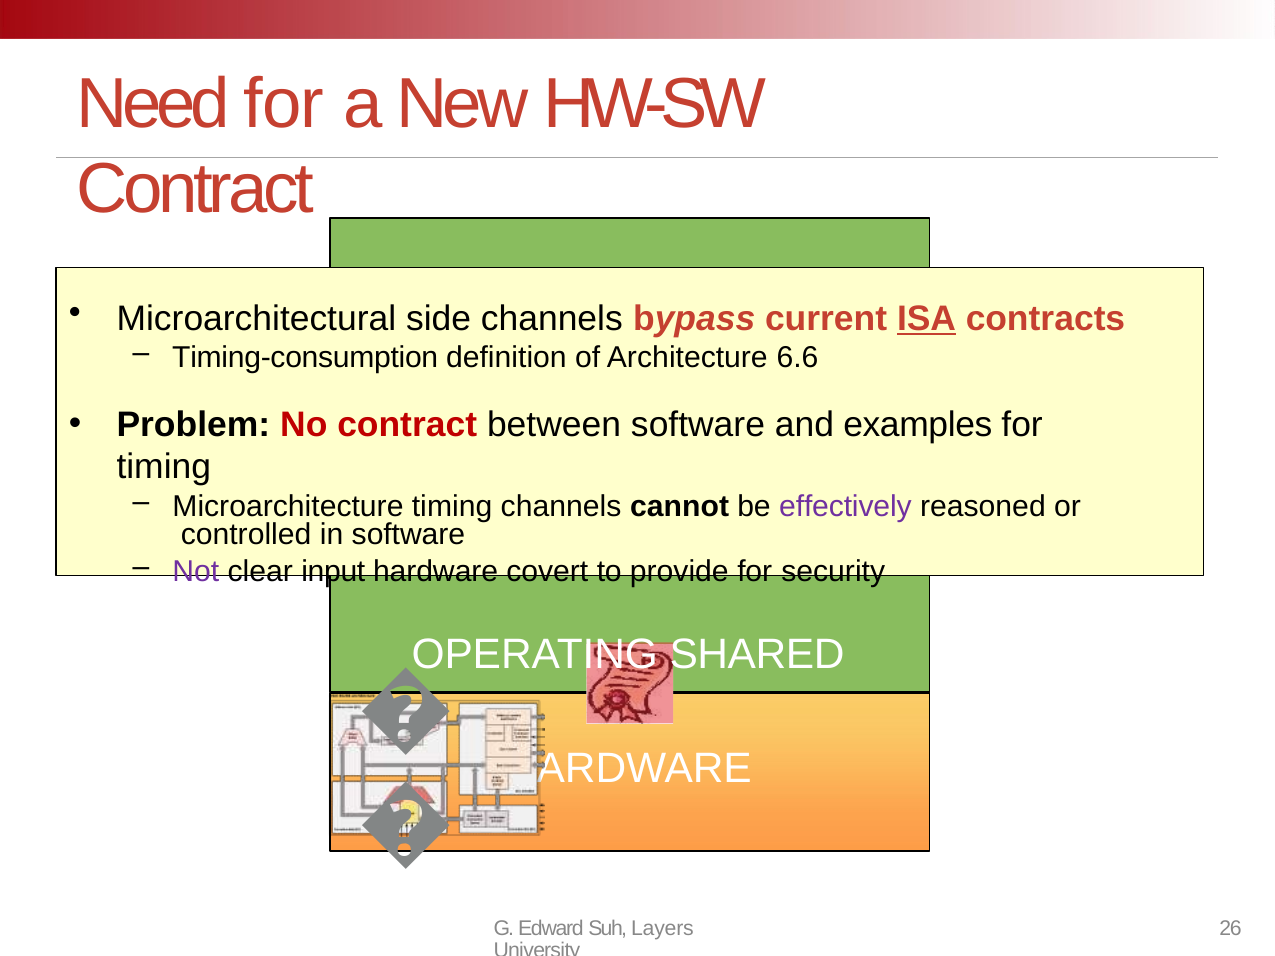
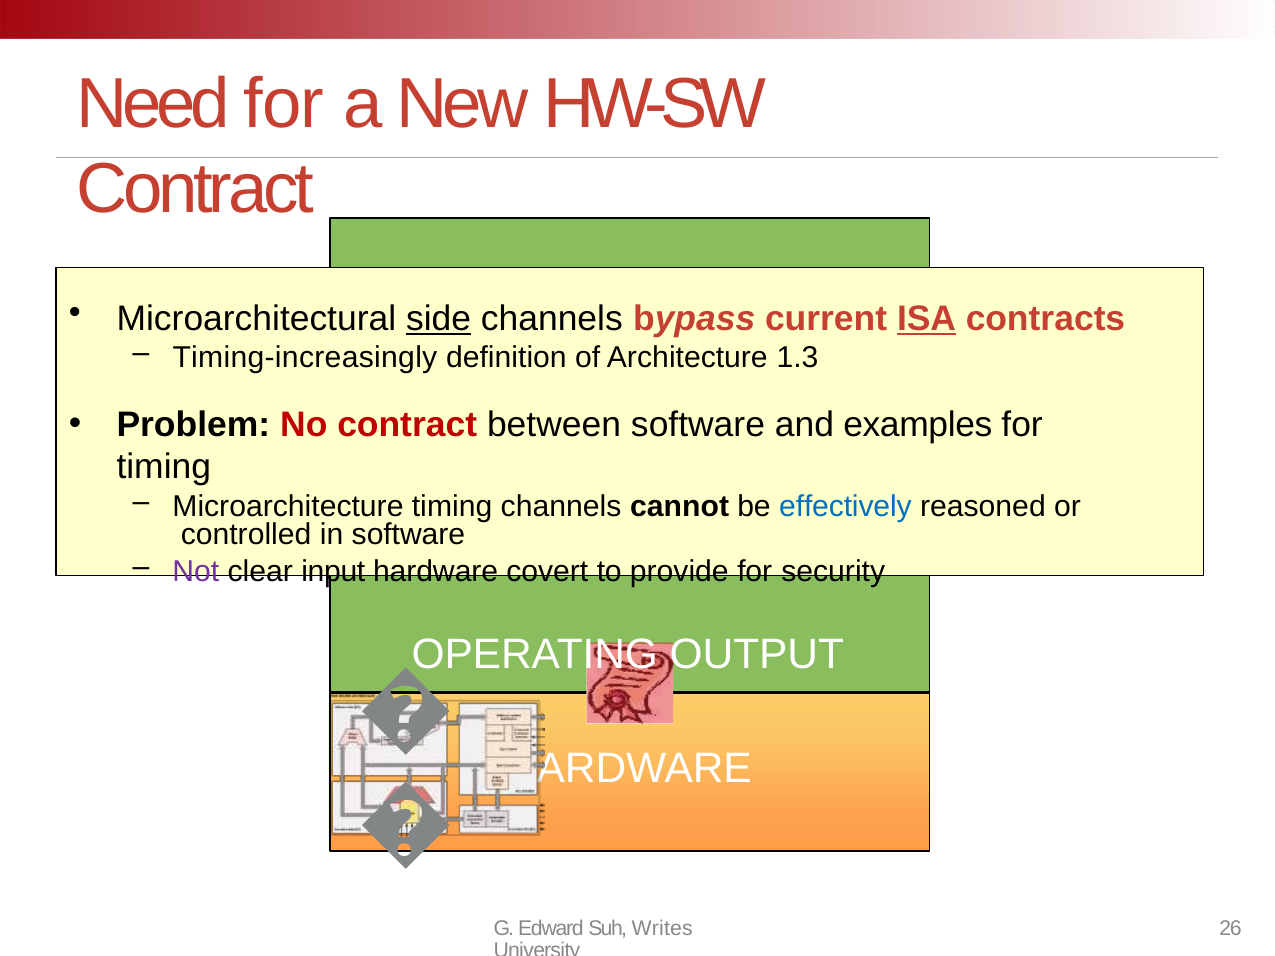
side underline: none -> present (439, 318)
Timing-consumption: Timing-consumption -> Timing-increasingly (305, 358)
6.6: 6.6 -> 1.3 (798, 358)
effectively colour: purple -> blue (845, 506)
SHARED: SHARED -> OUTPUT (757, 655)
Layers: Layers -> Writes (662, 929)
